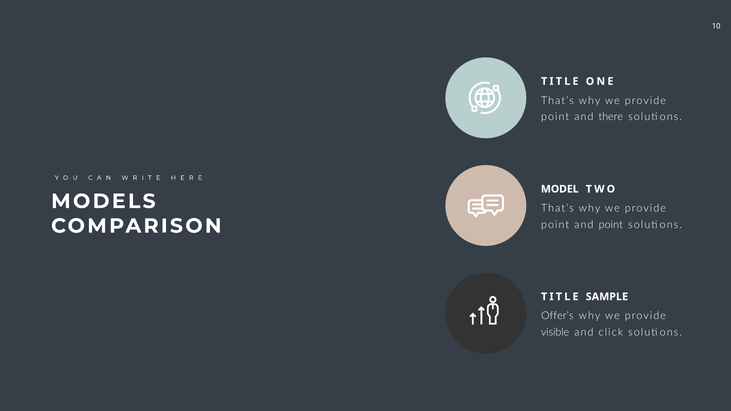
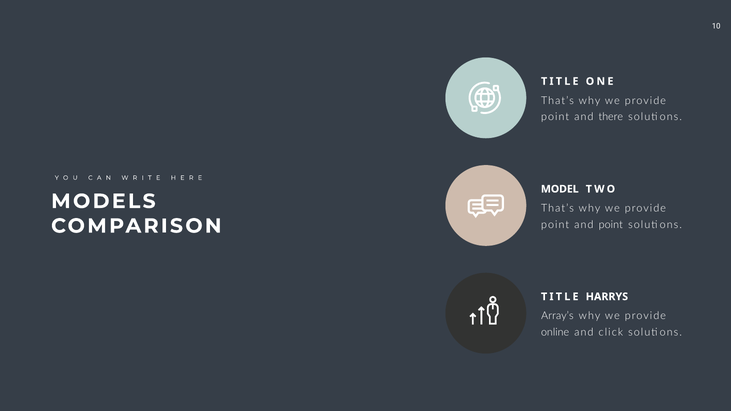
SAMPLE: SAMPLE -> HARRYS (607, 297)
Offer’s: Offer’s -> Array’s (557, 316)
visible: visible -> online (555, 332)
